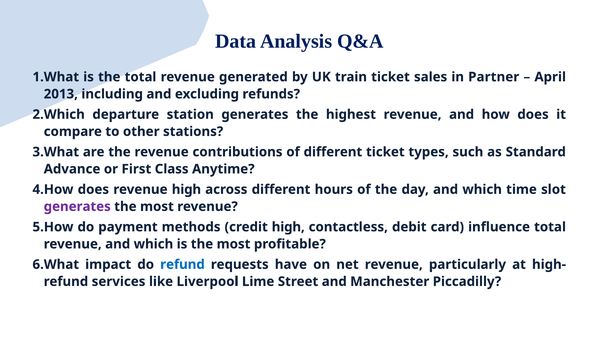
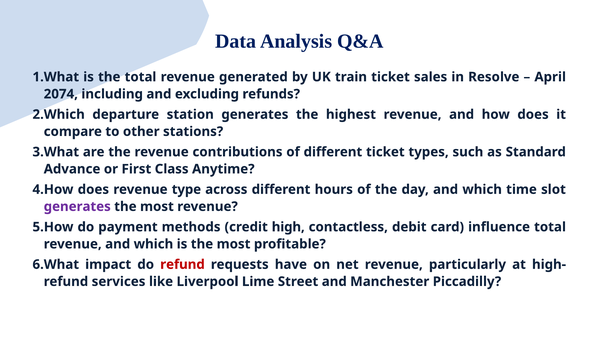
Partner: Partner -> Resolve (494, 77)
2013: 2013 -> 2074 (61, 94)
high: high -> type (186, 189)
refund colour: blue -> red (182, 264)
